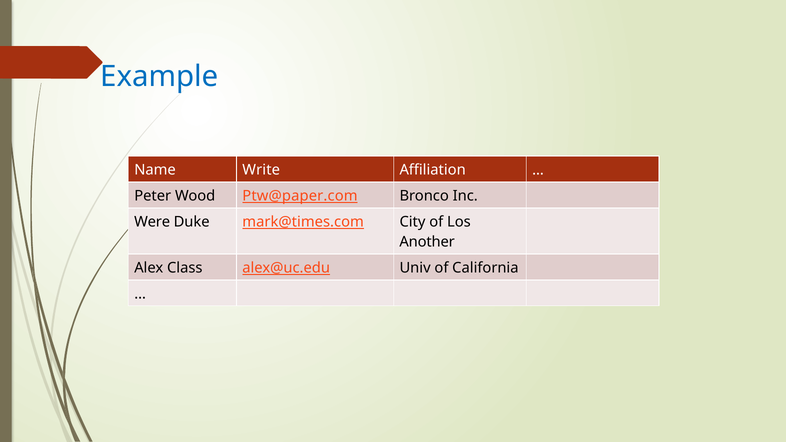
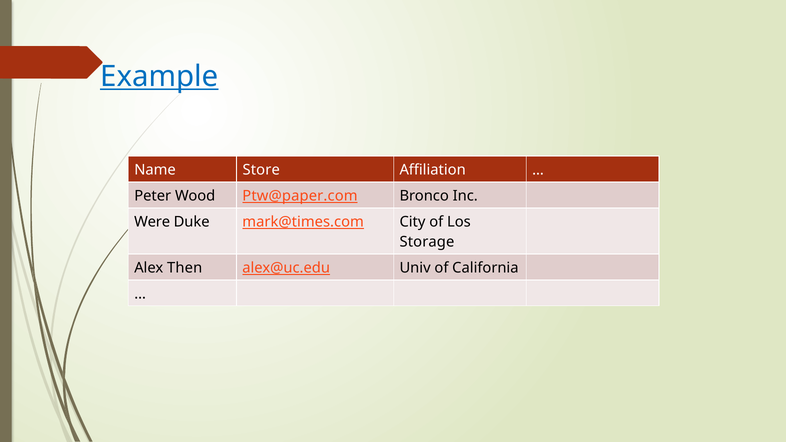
Example underline: none -> present (159, 77)
Write: Write -> Store (261, 170)
Another: Another -> Storage (427, 242)
Class: Class -> Then (185, 268)
